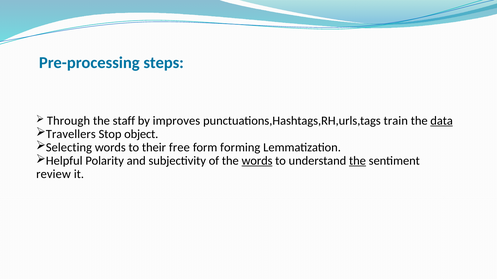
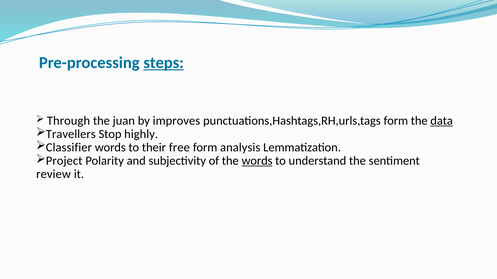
steps underline: none -> present (164, 63)
staff: staff -> juan (124, 121)
punctuations,Hashtags,RH,urls,tags train: train -> form (396, 121)
object: object -> highly (141, 134)
Selecting: Selecting -> Classifier (69, 148)
forming: forming -> analysis (240, 148)
Helpful: Helpful -> Project (64, 161)
the underline: present -> none (357, 161)
